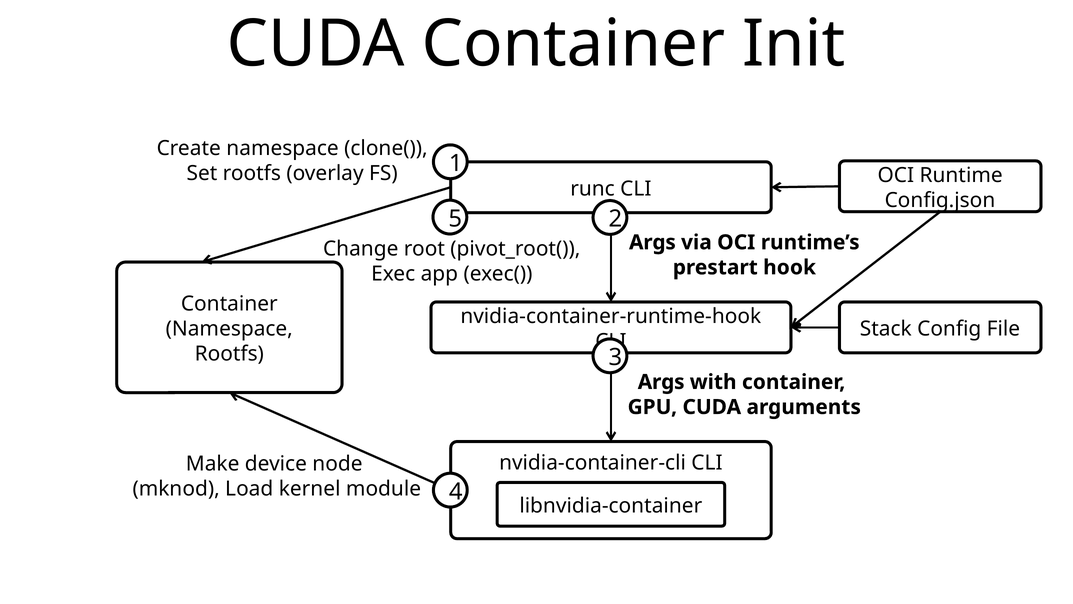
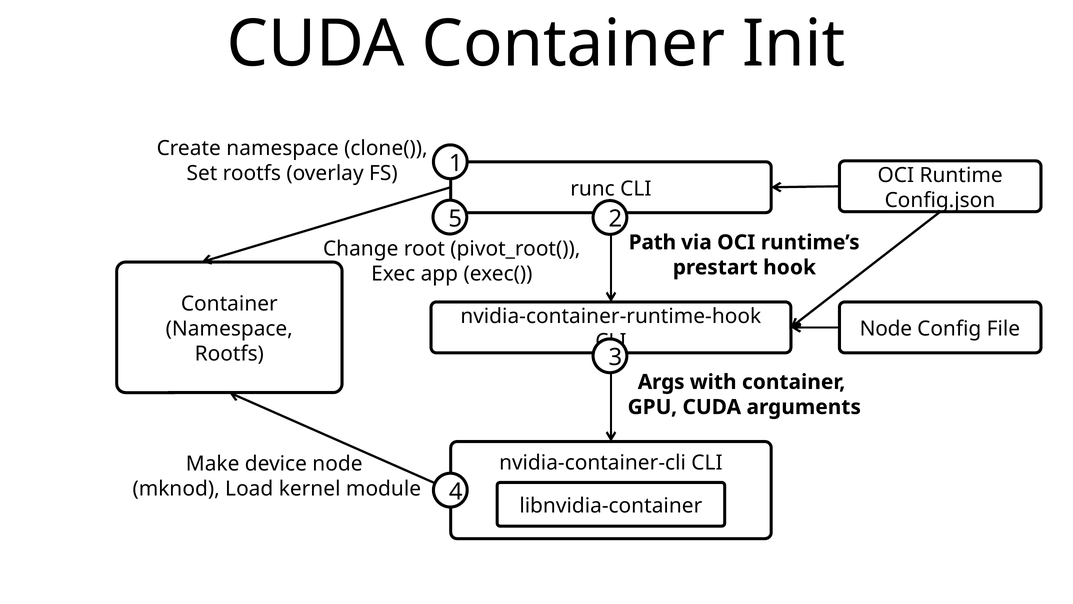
Args: Args -> Path (652, 242)
Stack: Stack -> Node (886, 329)
